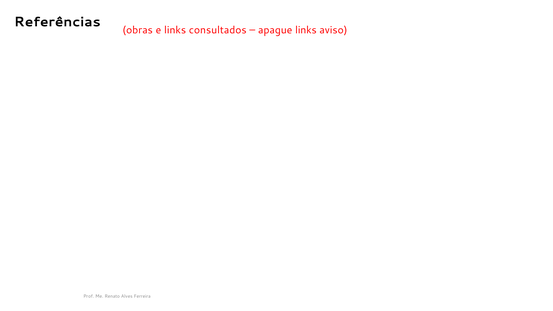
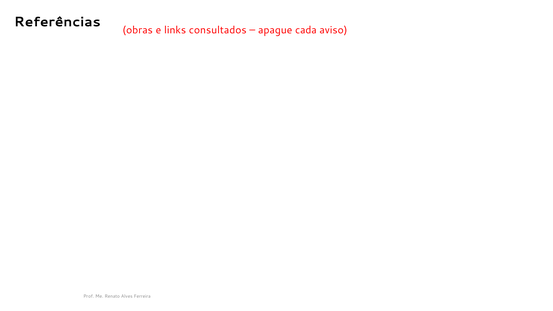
apague links: links -> cada (306, 30)
